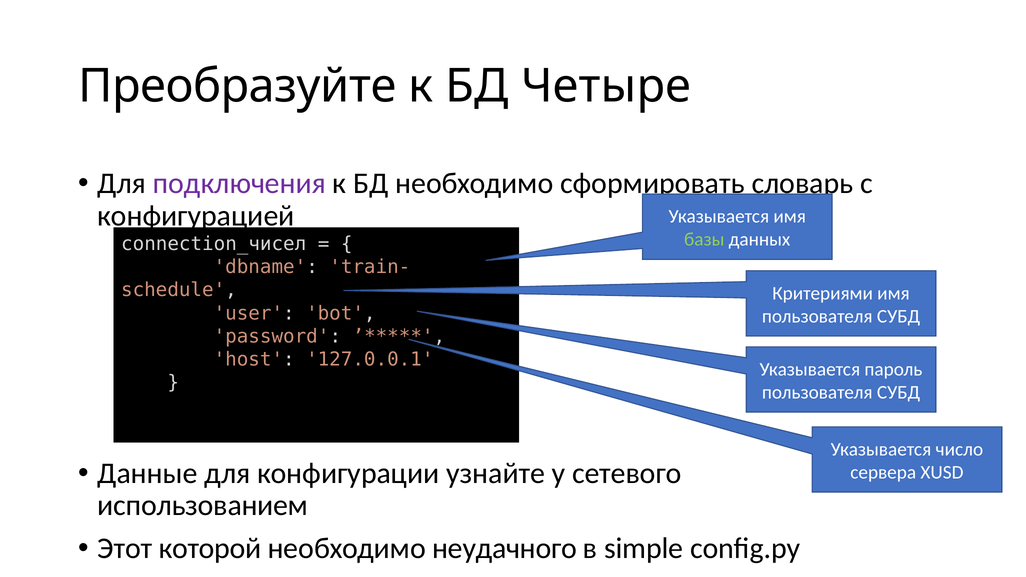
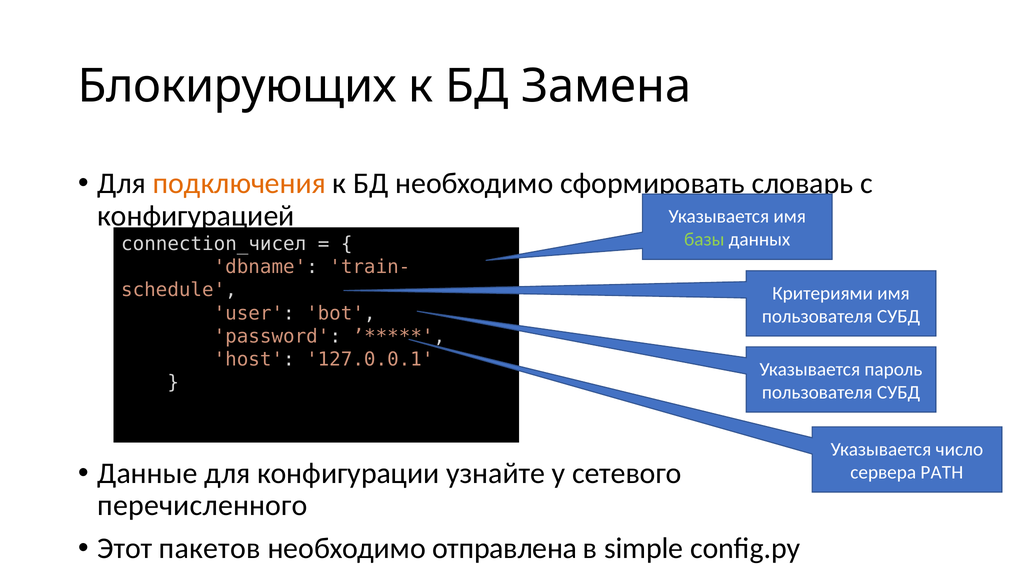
Преобразуйте: Преобразуйте -> Блокирующих (237, 86)
Четыре: Четыре -> Замена (606, 86)
подключения colour: purple -> orange (239, 184)
XUSD: XUSD -> PATH (942, 472)
использованием: использованием -> перечисленного (203, 506)
которой: которой -> пакетов (210, 549)
неудачного: неудачного -> отправлена (505, 549)
